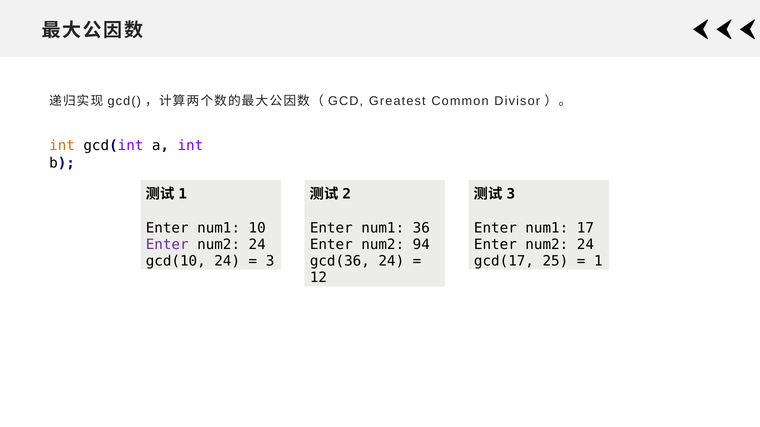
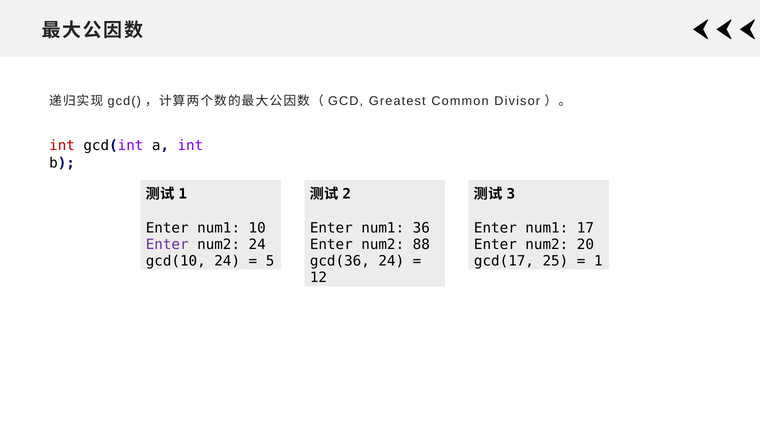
int colour: orange -> red (62, 146)
94: 94 -> 88 (421, 245)
24: 24 -> 20 (585, 245)
3: 3 -> 5 (270, 261)
